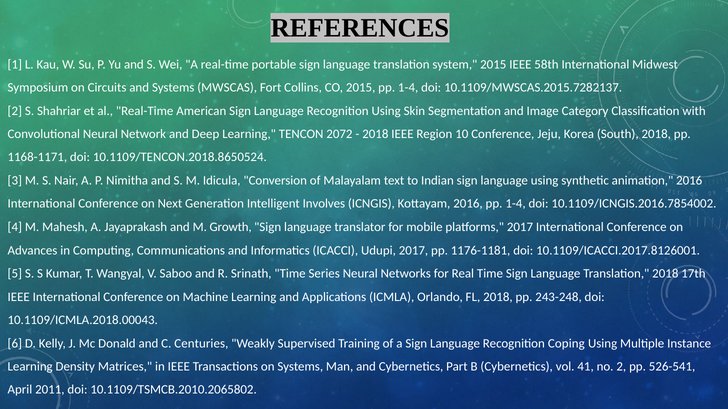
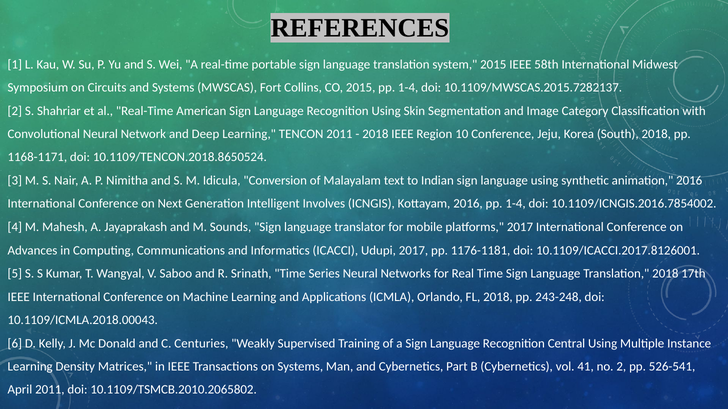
TENCON 2072: 2072 -> 2011 (339, 134)
Growth: Growth -> Sounds (231, 227)
Coping: Coping -> Central (566, 344)
